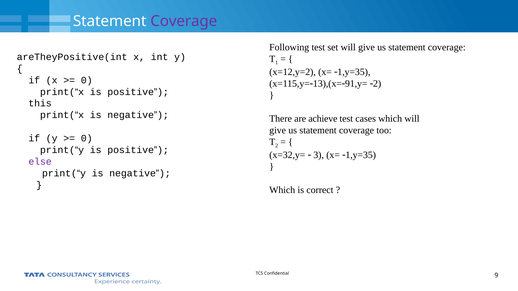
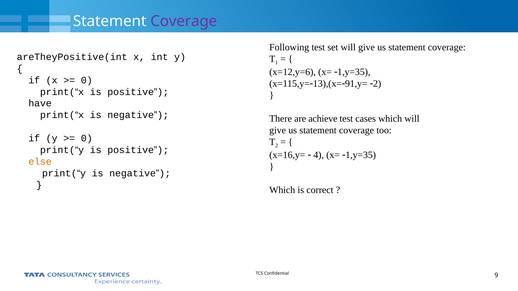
x=12,y=2: x=12,y=2 -> x=12,y=6 (293, 72)
this: this -> have (40, 104)
x=32,y=: x=32,y= -> x=16,y= (287, 155)
3: 3 -> 4 (319, 155)
else colour: purple -> orange (40, 162)
